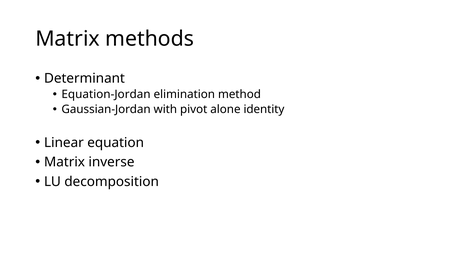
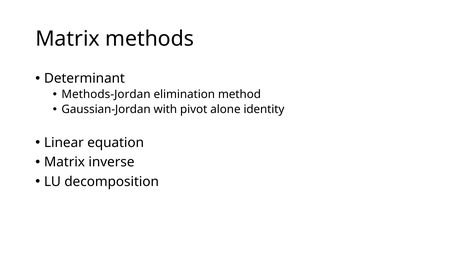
Equation-Jordan: Equation-Jordan -> Methods-Jordan (106, 94)
